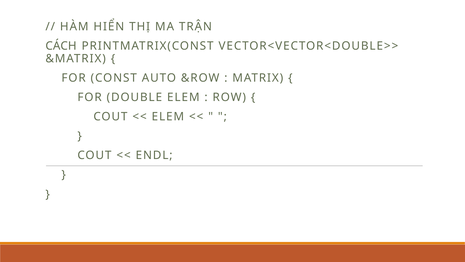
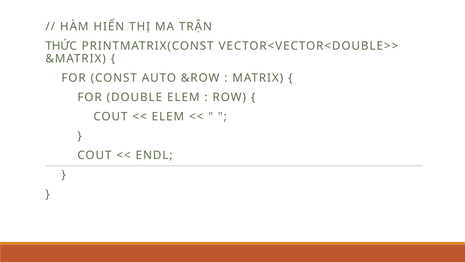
CÁCH: CÁCH -> THỨC (61, 46)
